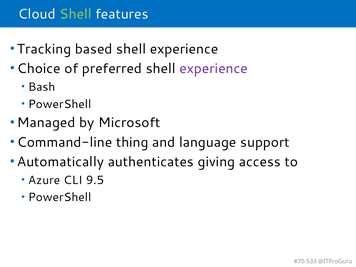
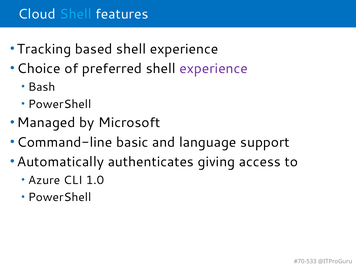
Shell colour: light green -> light blue (76, 14)
thing: thing -> basic (132, 142)
9.5: 9.5 -> 1.0 (95, 180)
